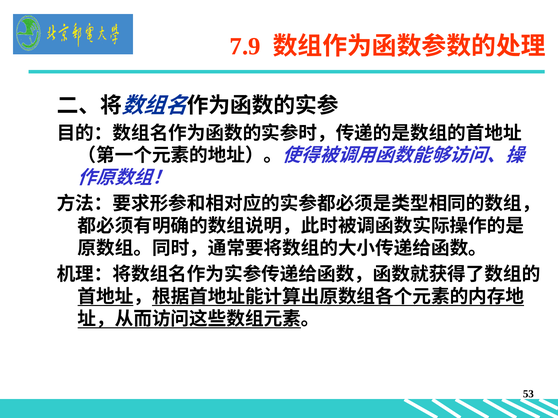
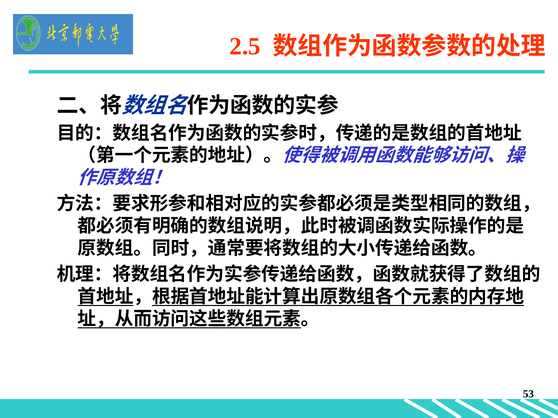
7.9: 7.9 -> 2.5 (245, 47)
